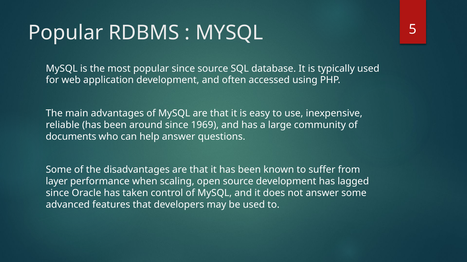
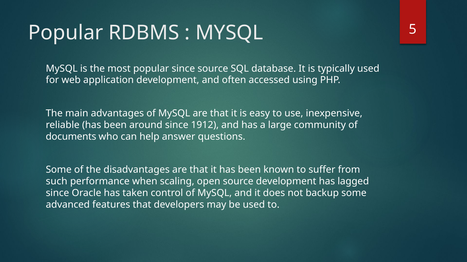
1969: 1969 -> 1912 (205, 125)
layer: layer -> such (57, 182)
not answer: answer -> backup (322, 193)
